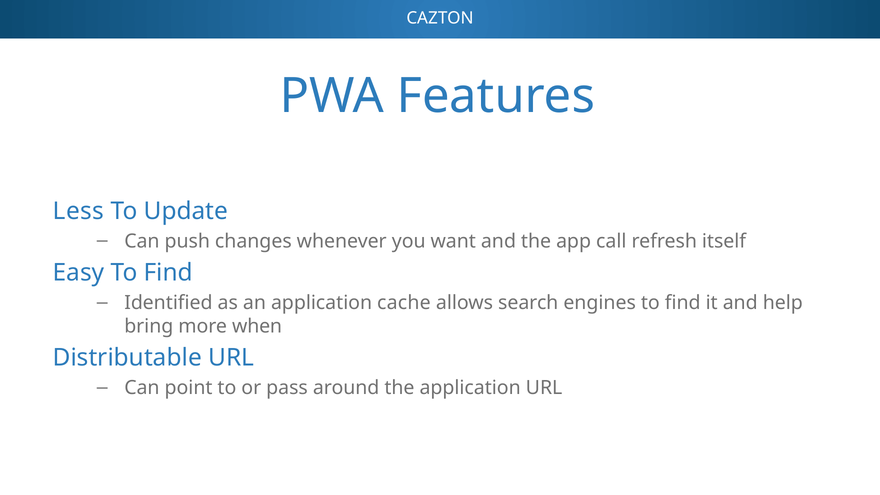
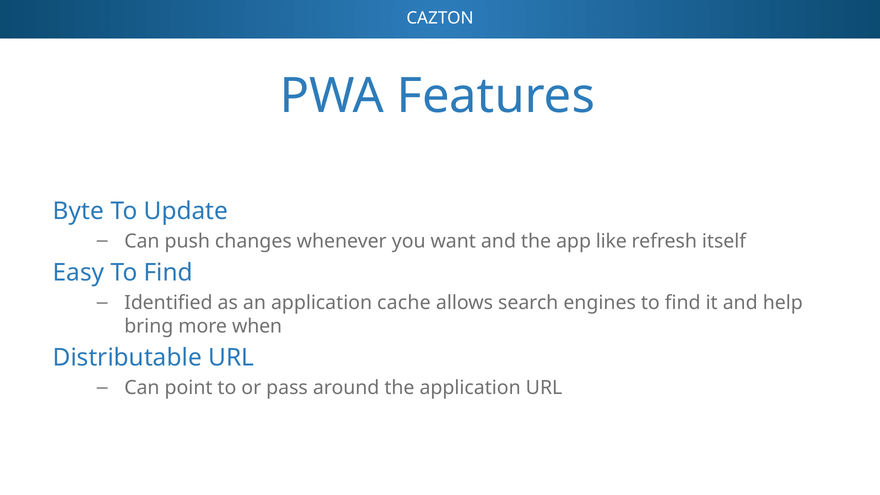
Less: Less -> Byte (78, 211)
call: call -> like (611, 241)
